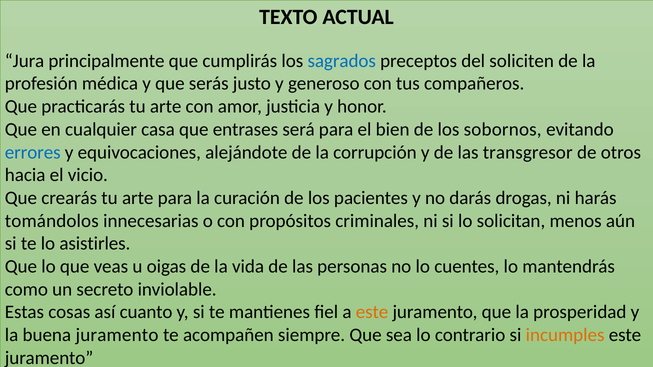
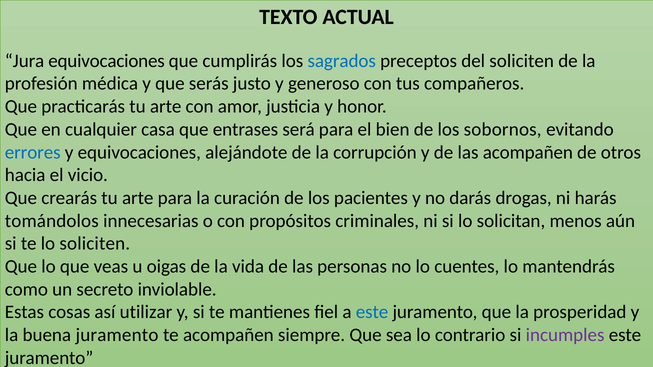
Jura principalmente: principalmente -> equivocaciones (107, 61)
las transgresor: transgresor -> acompañen (528, 152)
lo asistirles: asistirles -> soliciten (95, 244)
cuanto: cuanto -> utilizar (146, 312)
este colour: orange -> blue (372, 312)
incumples colour: orange -> purple (565, 335)
